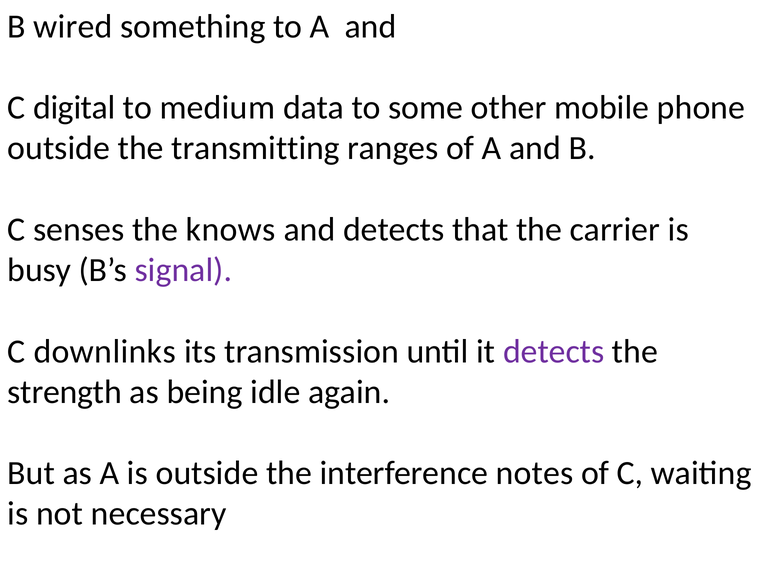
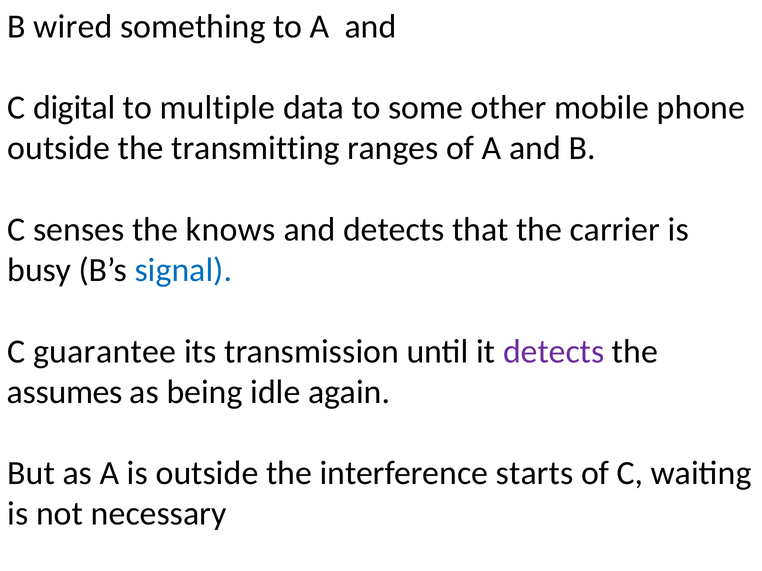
medium: medium -> multiple (217, 108)
signal colour: purple -> blue (183, 270)
downlinks: downlinks -> guarantee (105, 352)
strength: strength -> assumes (65, 392)
notes: notes -> starts (535, 474)
